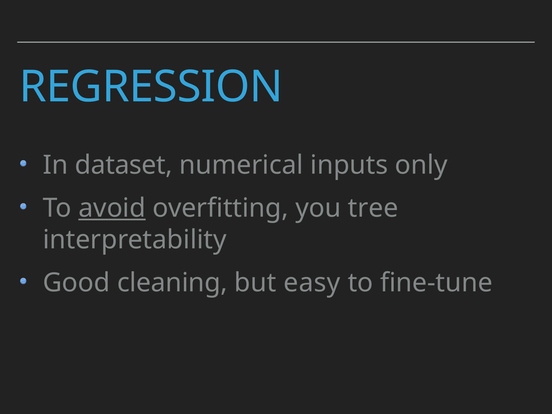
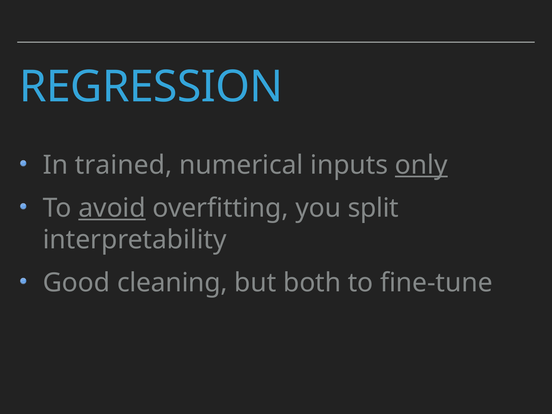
dataset: dataset -> trained (124, 165)
only underline: none -> present (421, 165)
tree: tree -> split (373, 208)
easy: easy -> both (312, 283)
